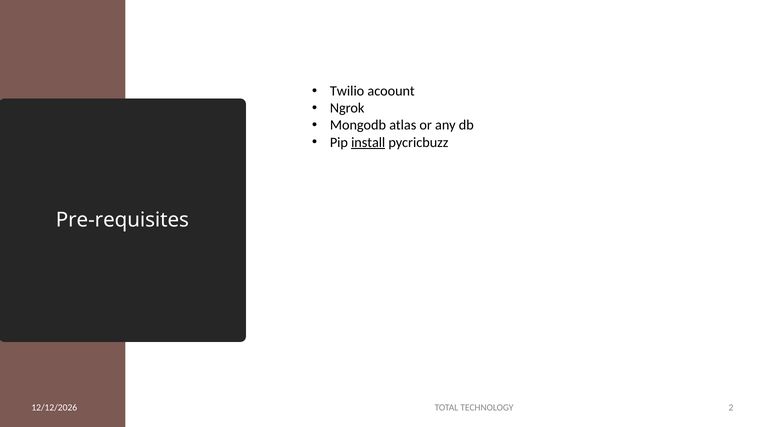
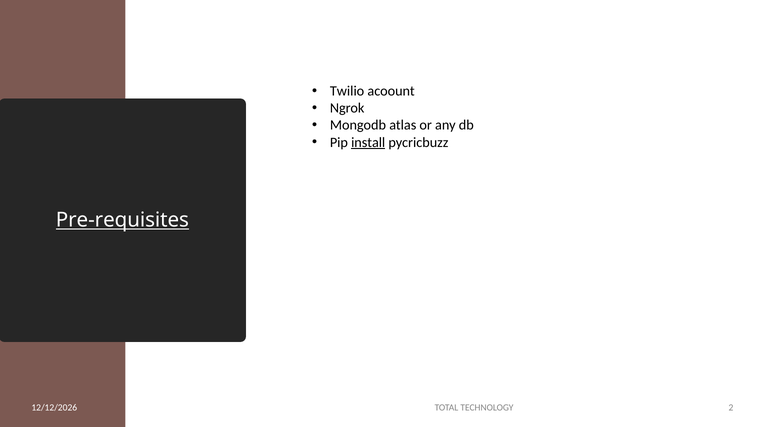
Pre-requisites underline: none -> present (122, 220)
